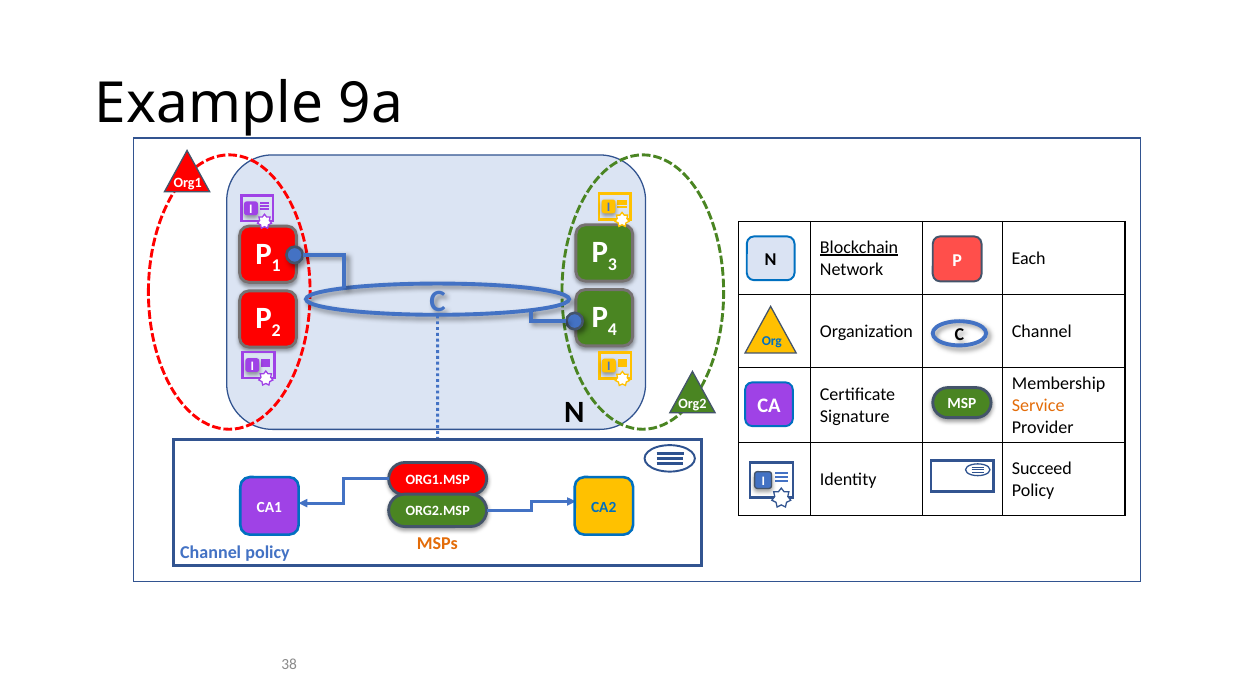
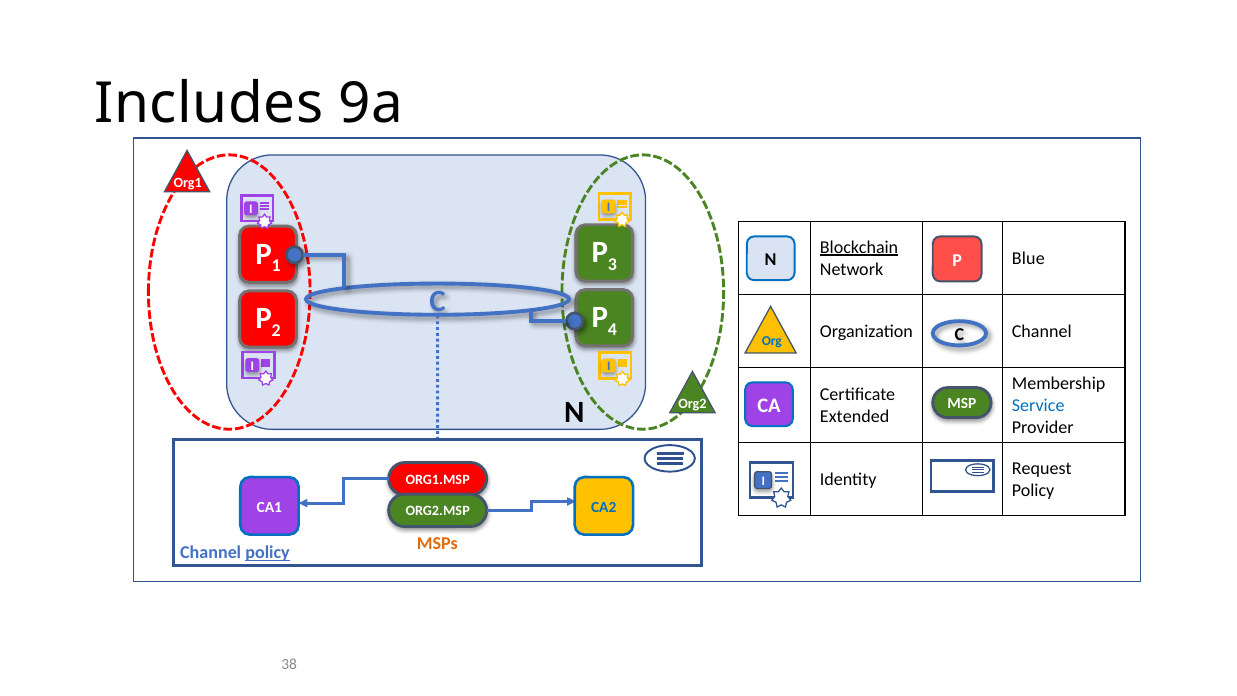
Example: Example -> Includes (209, 104)
Each: Each -> Blue (1028, 258)
Service colour: orange -> blue (1038, 405)
Signature: Signature -> Extended (855, 416)
Succeed: Succeed -> Request (1042, 468)
policy underline: none -> present (268, 552)
